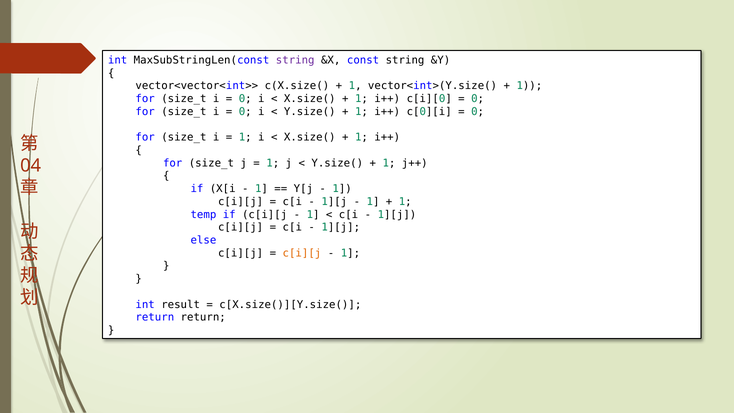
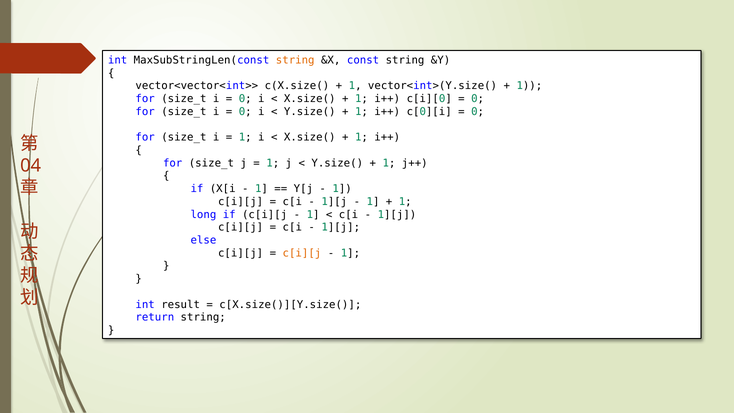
string colour: purple -> orange (295, 60)
temp: temp -> long (203, 214)
return return: return -> string (203, 317)
